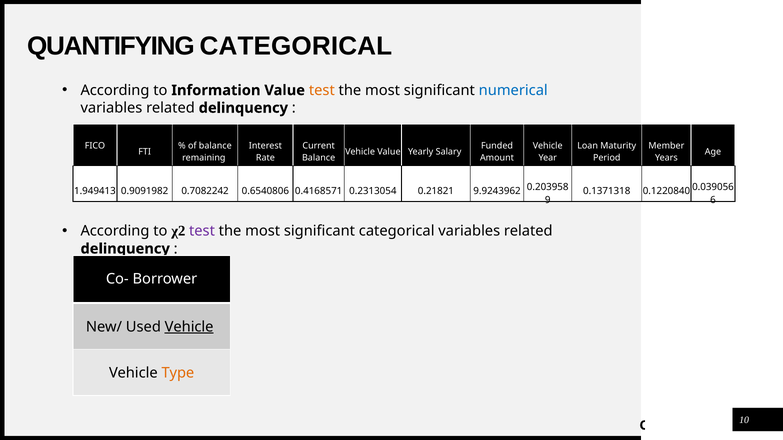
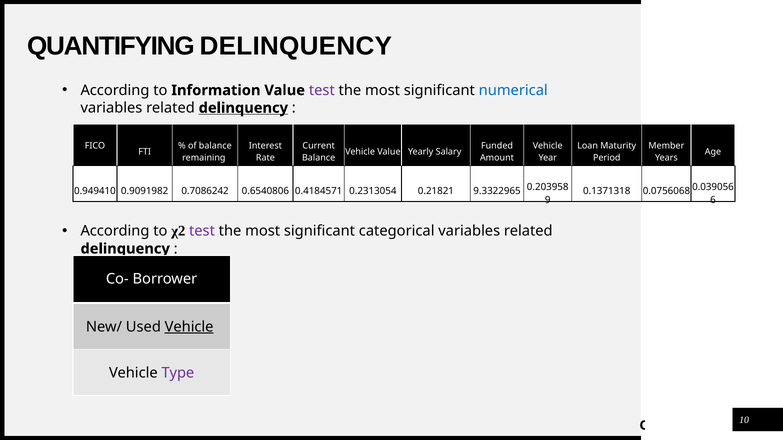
QUANTIFYING CATEGORICAL: CATEGORICAL -> DELINQUENCY (296, 46)
test colour: orange -> purple (322, 90)
delinquency underline: none -> present (243, 108)
1.949413: 1.949413 -> 0.949410 (95, 191)
0.7082242: 0.7082242 -> 0.7086242 (205, 191)
0.4168571: 0.4168571 -> 0.4184571 (319, 191)
9.9243962: 9.9243962 -> 9.3322965 (497, 191)
0.1220840: 0.1220840 -> 0.0756068 (666, 191)
Type colour: orange -> purple (178, 373)
